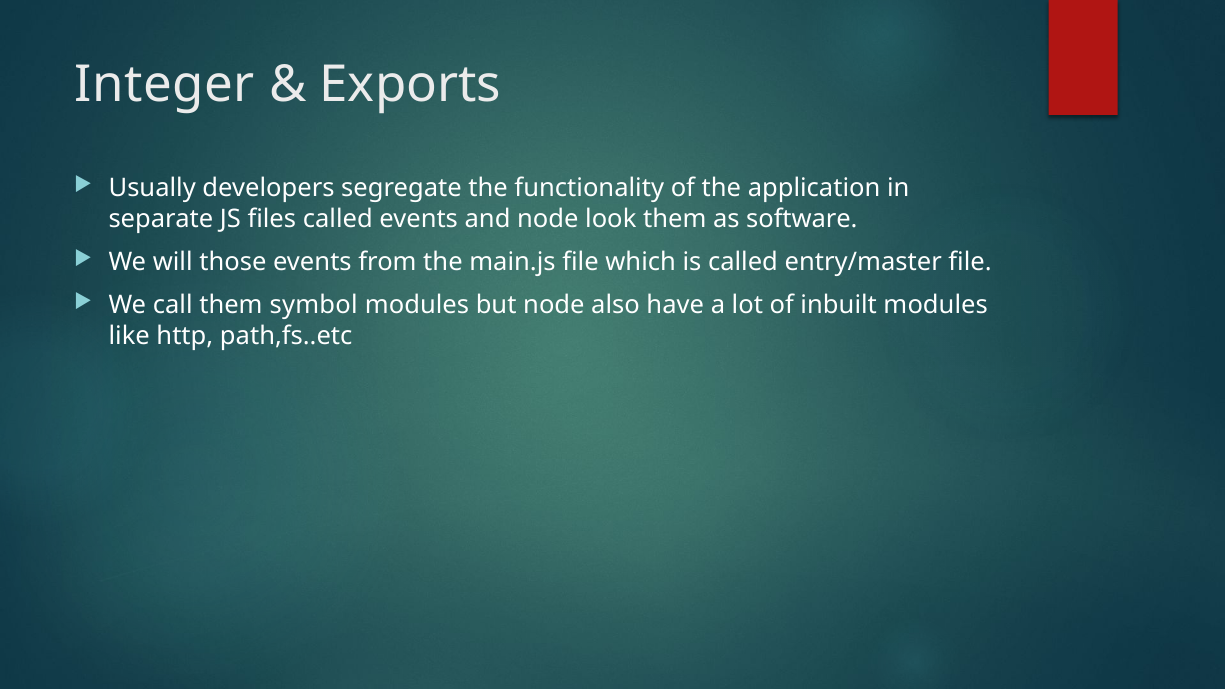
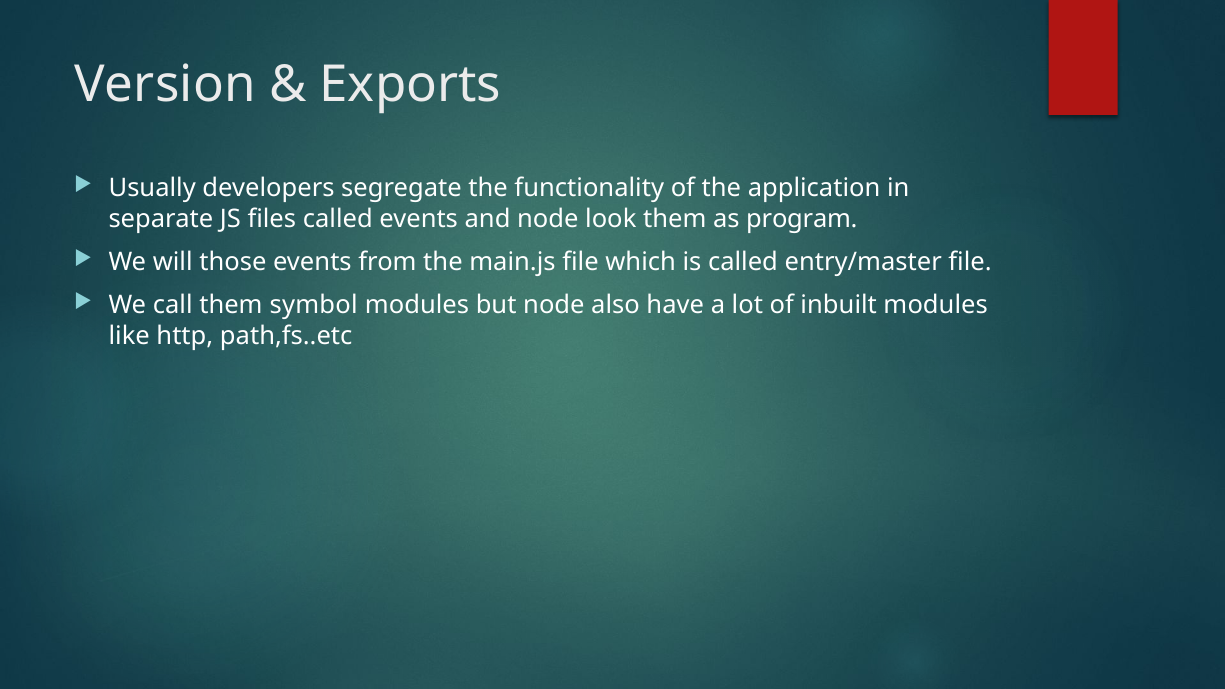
Integer: Integer -> Version (165, 84)
software: software -> program (802, 219)
